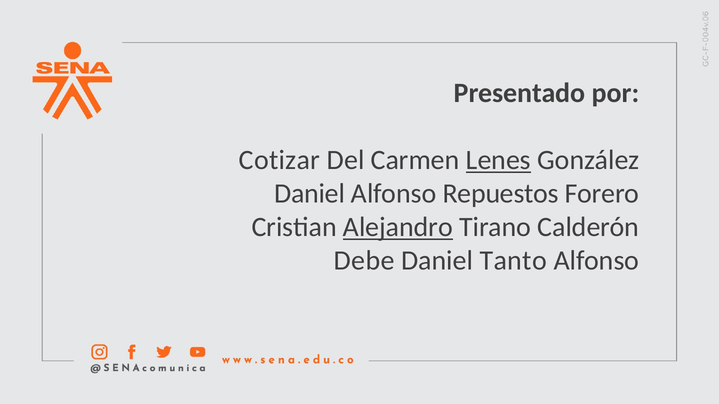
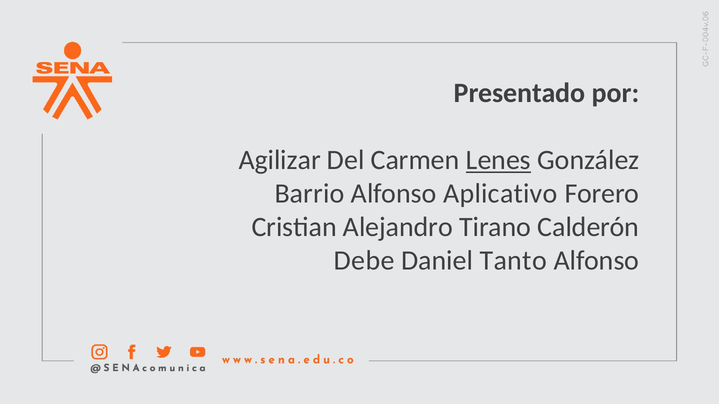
Cotizar: Cotizar -> Agilizar (280, 160)
Daniel: Daniel -> Barrio (310, 194)
Repuestos: Repuestos -> Aplicativo (500, 194)
Alejandro underline: present -> none (398, 227)
